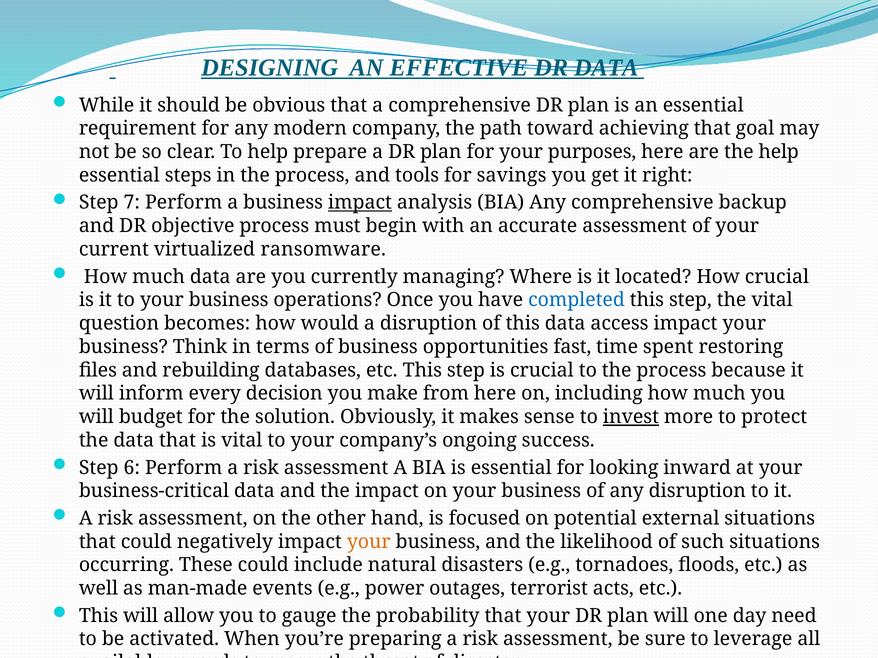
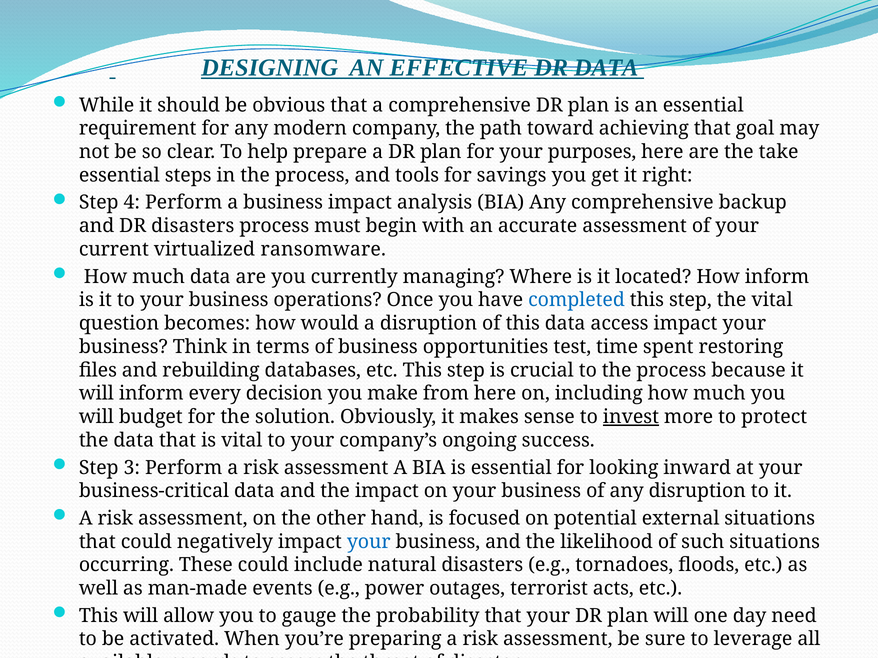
the help: help -> take (779, 152)
7: 7 -> 4 (132, 203)
impact underline: present -> none (360, 203)
DR objective: objective -> disasters (193, 226)
How crucial: crucial -> inform (777, 277)
fast: fast -> test (572, 347)
6: 6 -> 3 (132, 468)
your colour: orange -> blue (369, 542)
